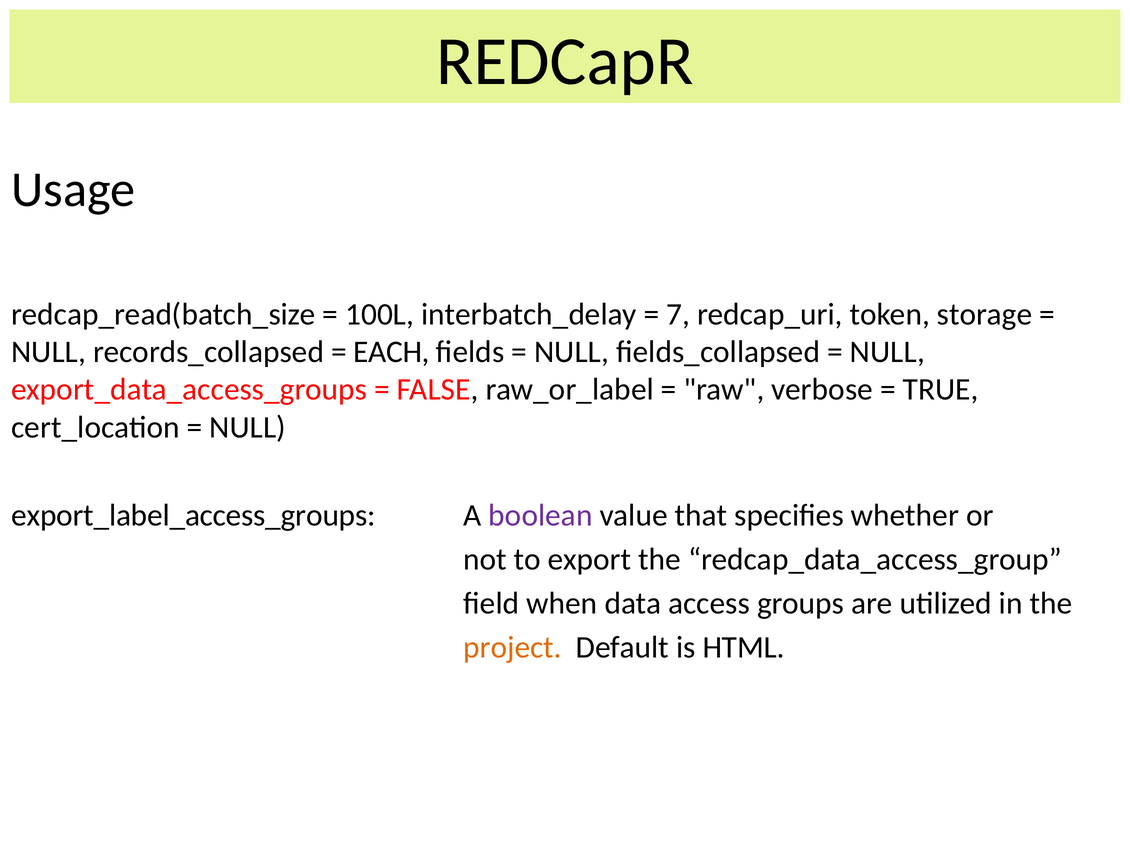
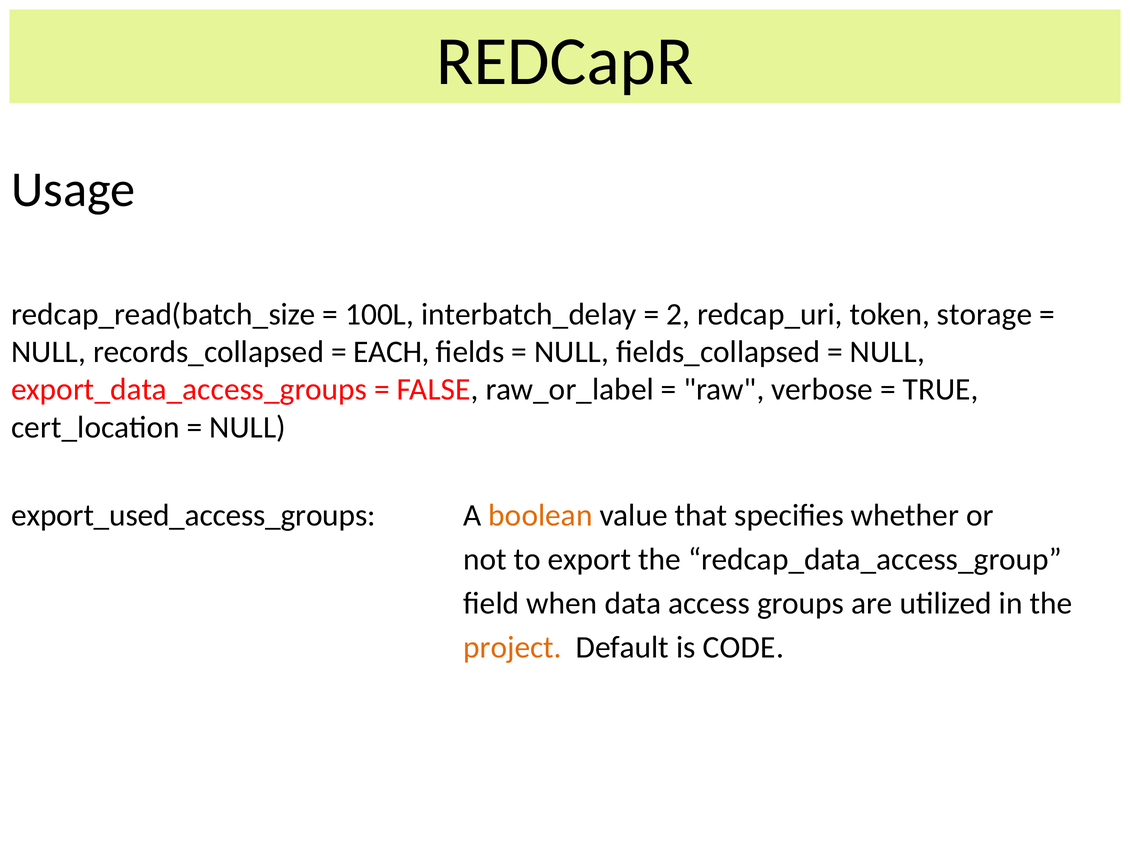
7: 7 -> 2 (678, 314)
export_label_access_groups: export_label_access_groups -> export_used_access_groups (193, 516)
boolean colour: purple -> orange (540, 516)
HTML: HTML -> CODE (743, 648)
